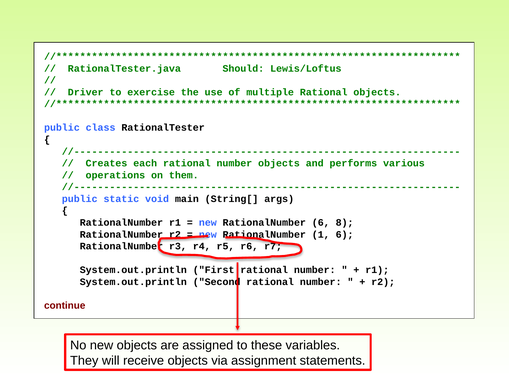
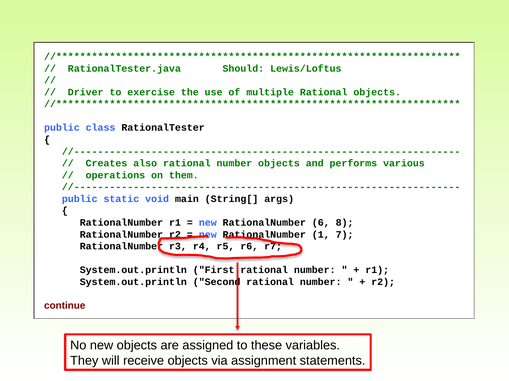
each: each -> also (145, 164)
1 6: 6 -> 7 (345, 235)
